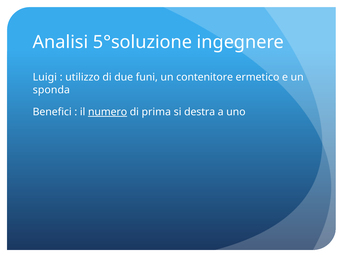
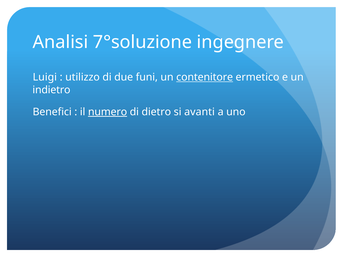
5°soluzione: 5°soluzione -> 7°soluzione (142, 42)
contenitore underline: none -> present (205, 77)
sponda: sponda -> indietro (51, 90)
prima: prima -> dietro (156, 112)
destra: destra -> avanti (200, 112)
